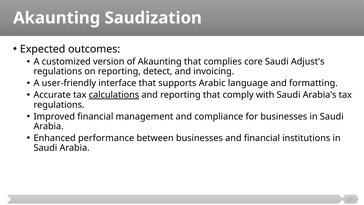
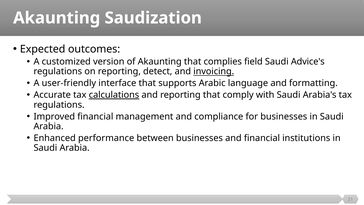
core: core -> field (253, 62)
Adjust's: Adjust's -> Advice's (308, 62)
invoicing underline: none -> present (214, 71)
